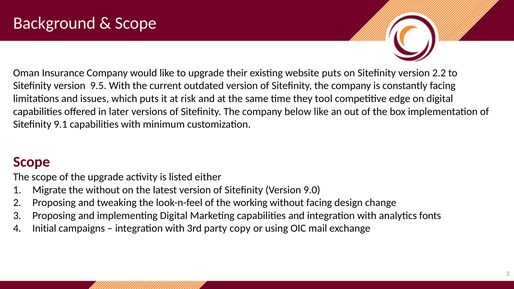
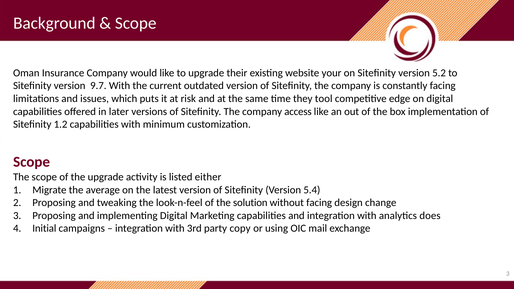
website puts: puts -> your (332, 73)
2.2: 2.2 -> 5.2 (439, 73)
9.5: 9.5 -> 9.7 (98, 86)
below: below -> access (298, 112)
9.1: 9.1 -> 1.2 (61, 124)
the without: without -> average (103, 190)
9.0: 9.0 -> 5.4 (312, 190)
working: working -> solution (250, 203)
fonts: fonts -> does (430, 216)
